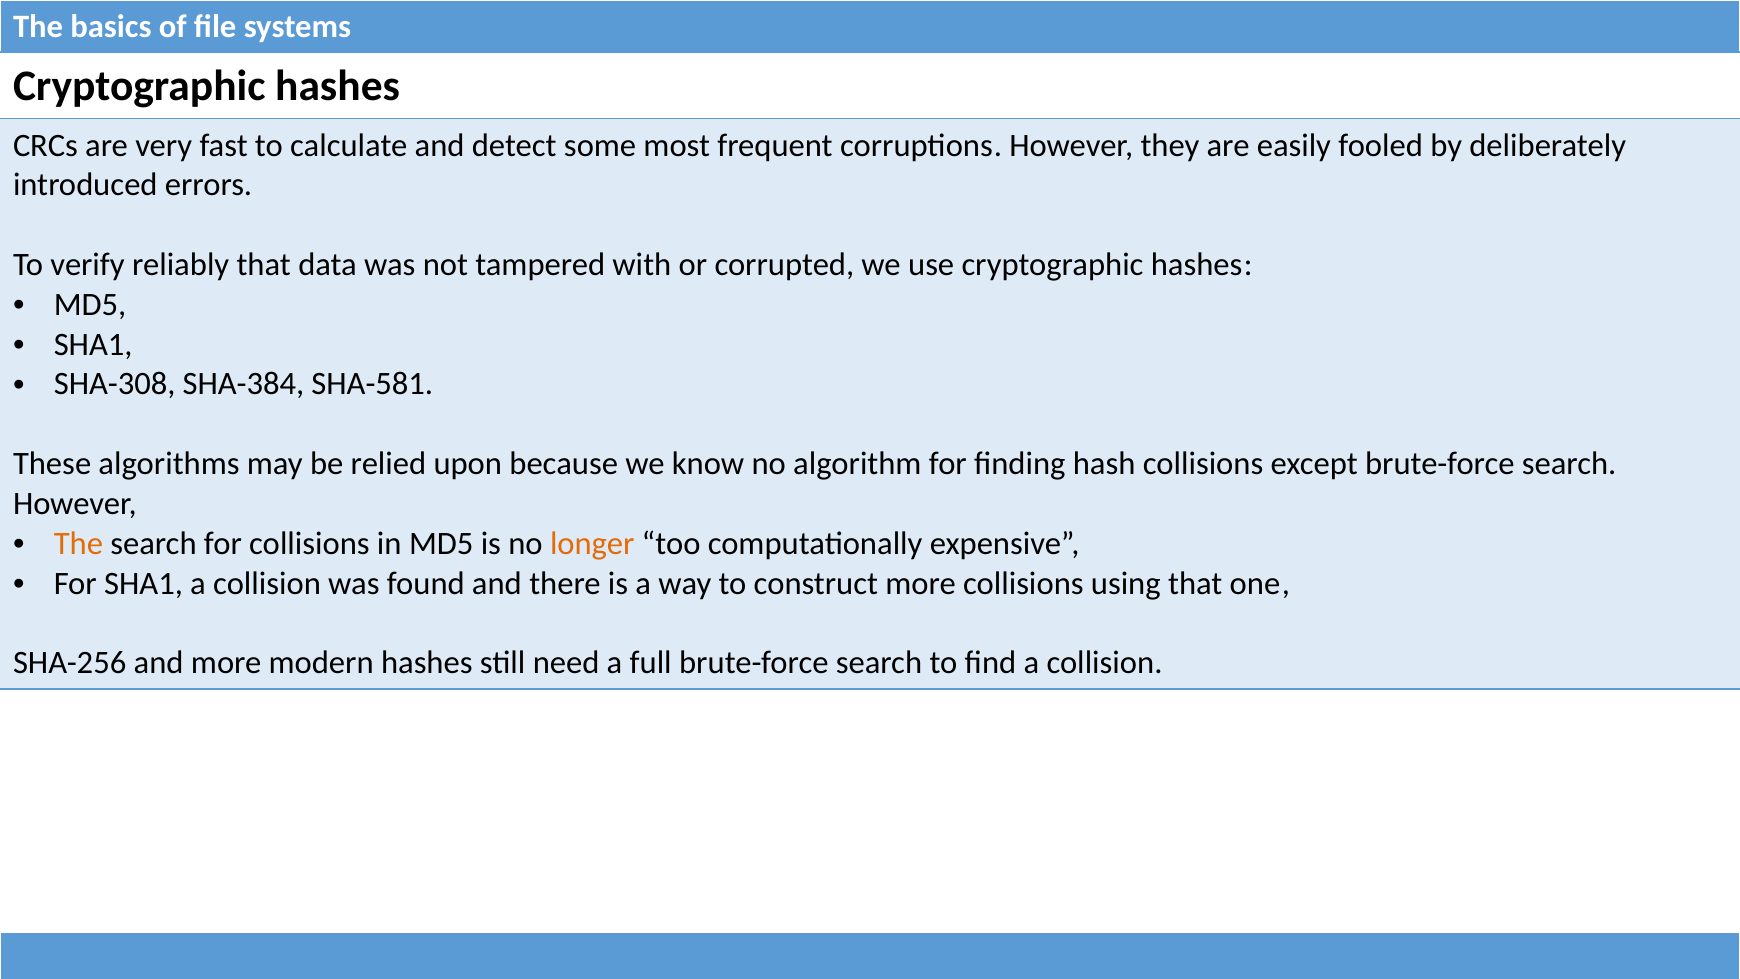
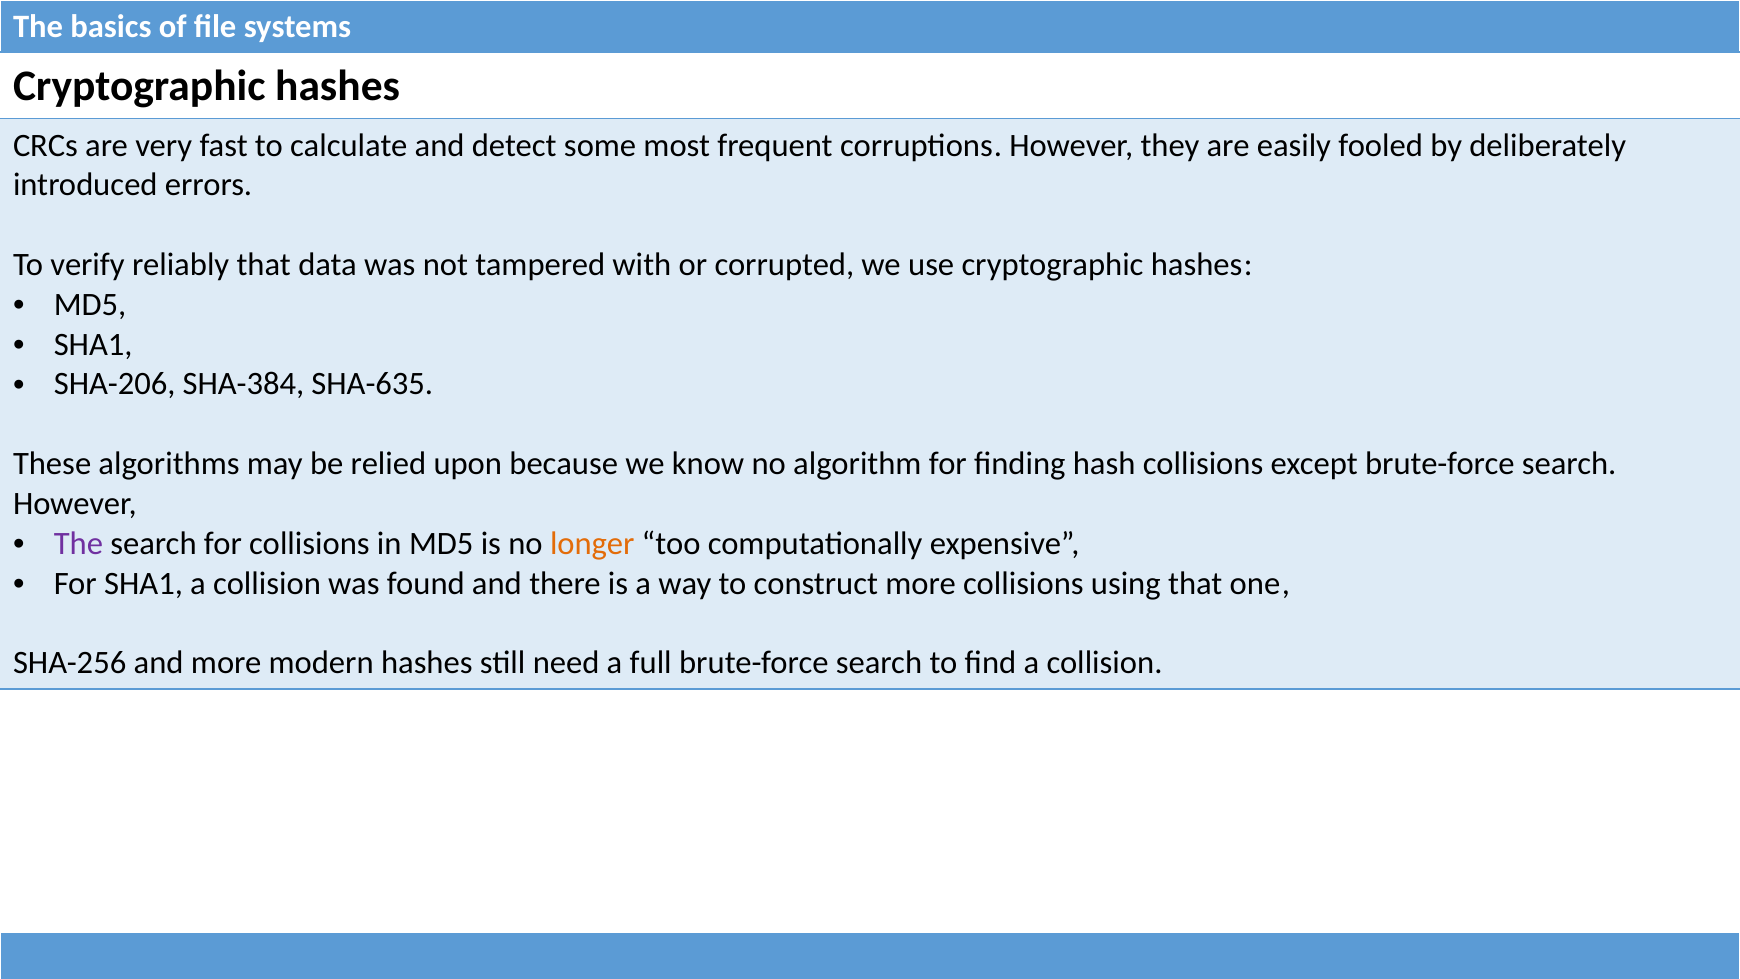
SHA-308: SHA-308 -> SHA-206 (115, 384)
SHA-581: SHA-581 -> SHA-635 (372, 384)
The colour: orange -> purple (78, 543)
